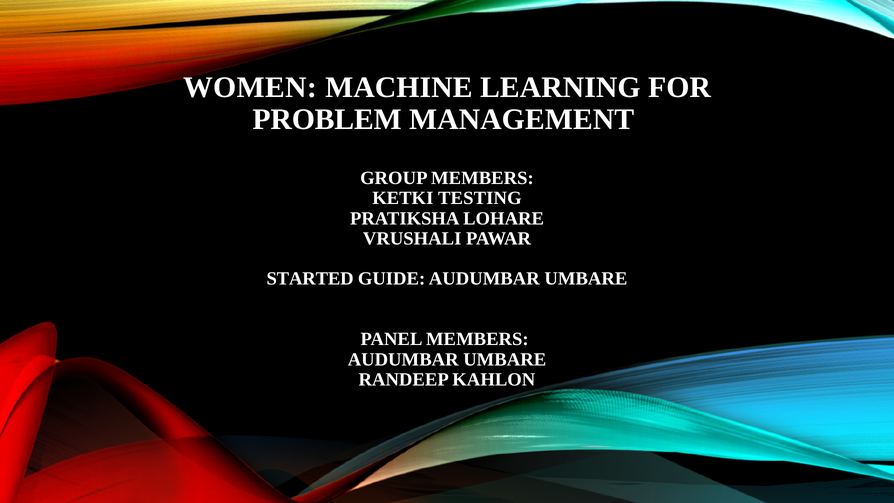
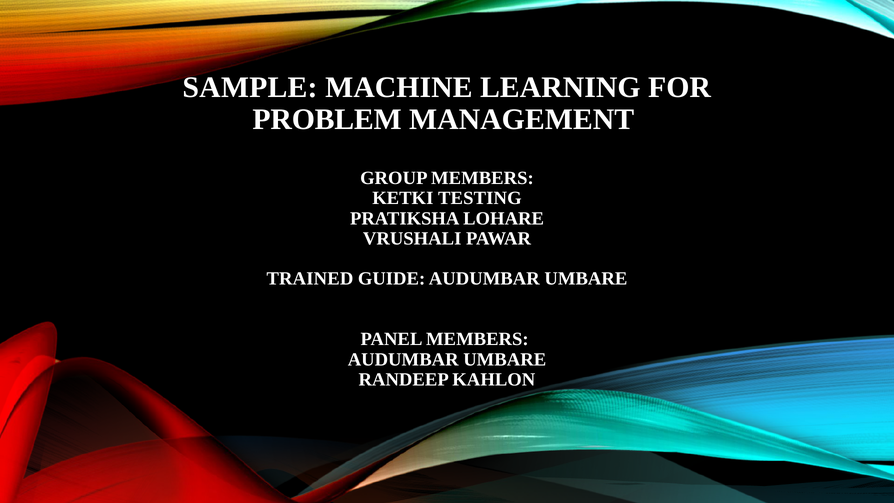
WOMEN: WOMEN -> SAMPLE (250, 87)
STARTED: STARTED -> TRAINED (310, 279)
